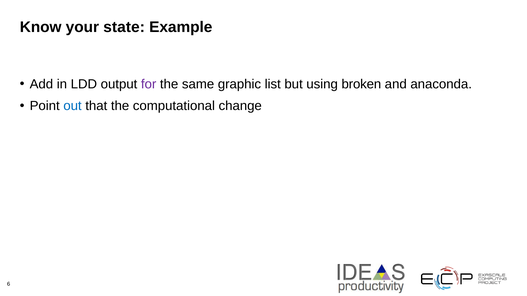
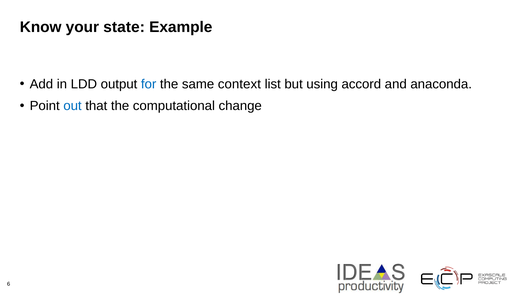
for colour: purple -> blue (149, 84)
graphic: graphic -> context (239, 84)
broken: broken -> accord (361, 84)
